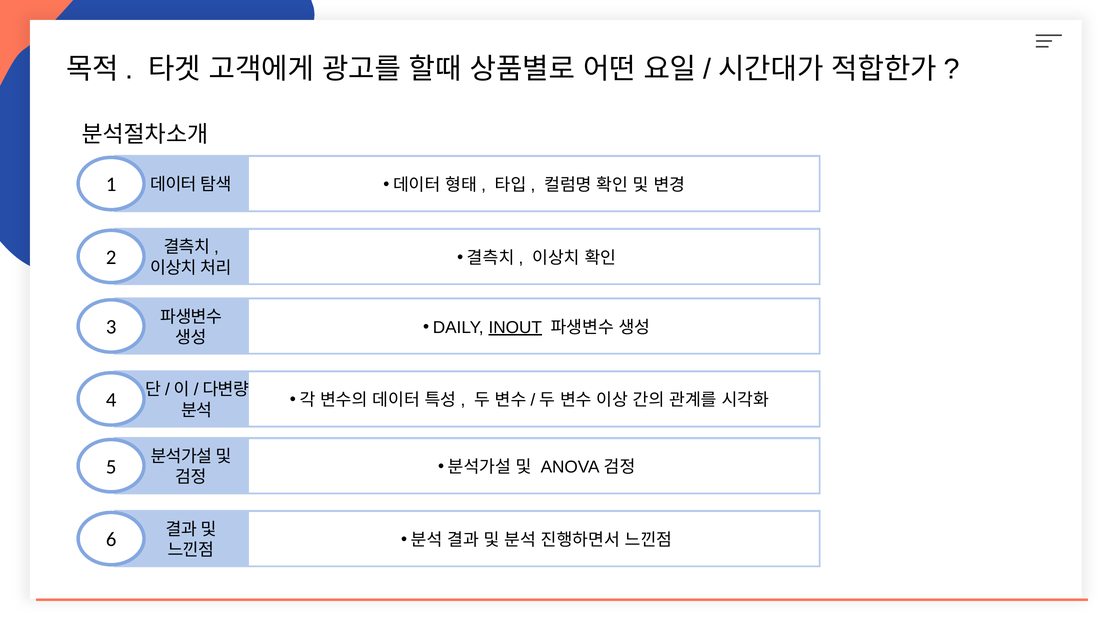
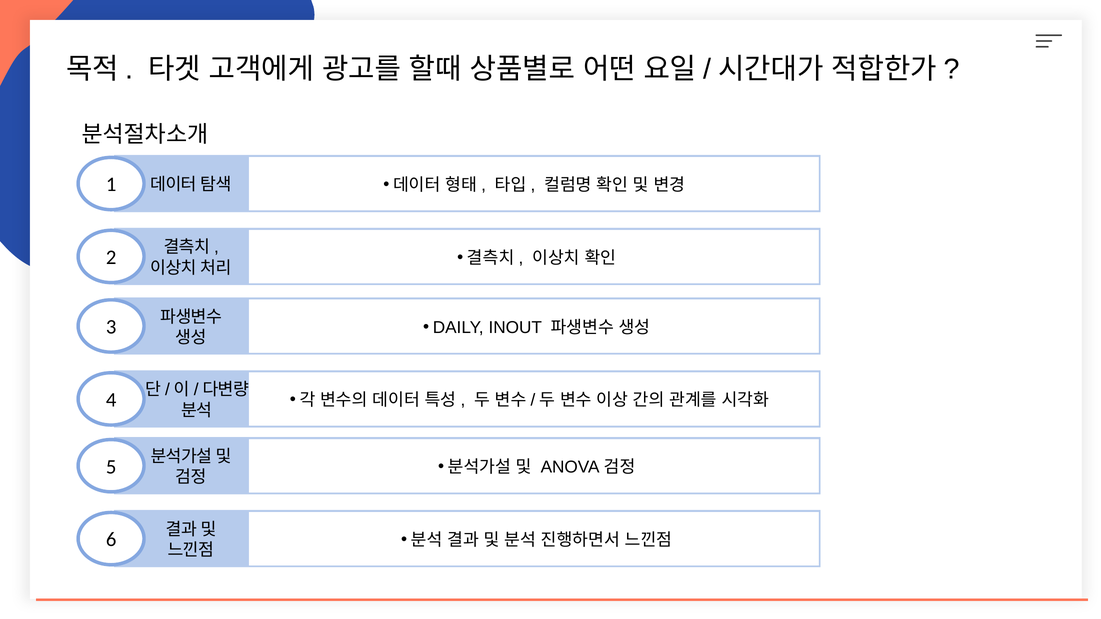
INOUT underline: present -> none (515, 328)
